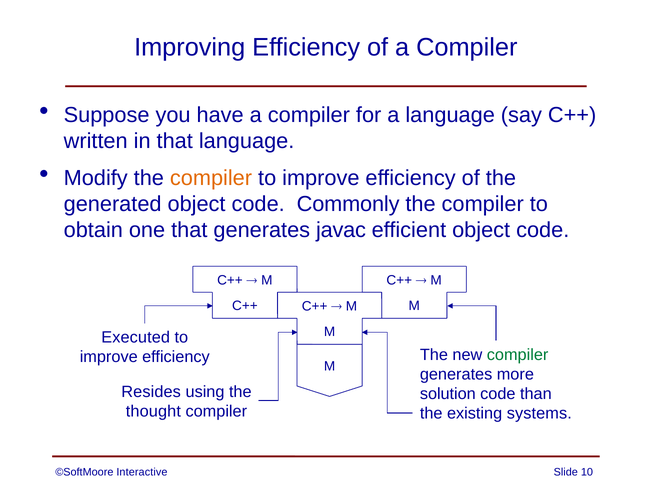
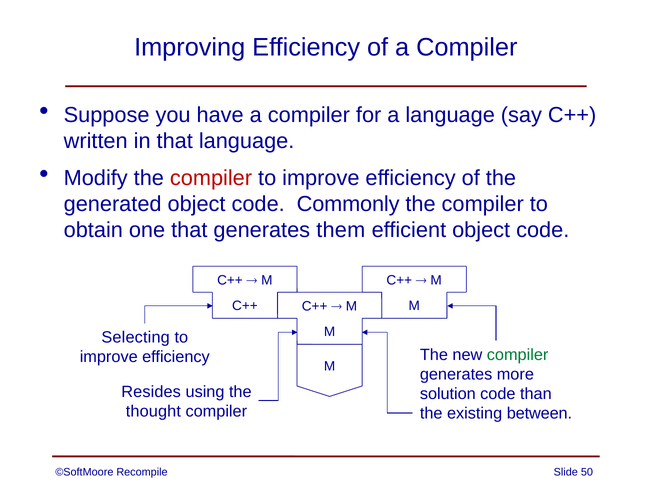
compiler colour: orange -> red (211, 178)
javac: javac -> them (341, 230)
Executed: Executed -> Selecting (136, 338)
systems: systems -> between (539, 413)
Interactive: Interactive -> Recompile (142, 472)
10: 10 -> 50 (587, 472)
